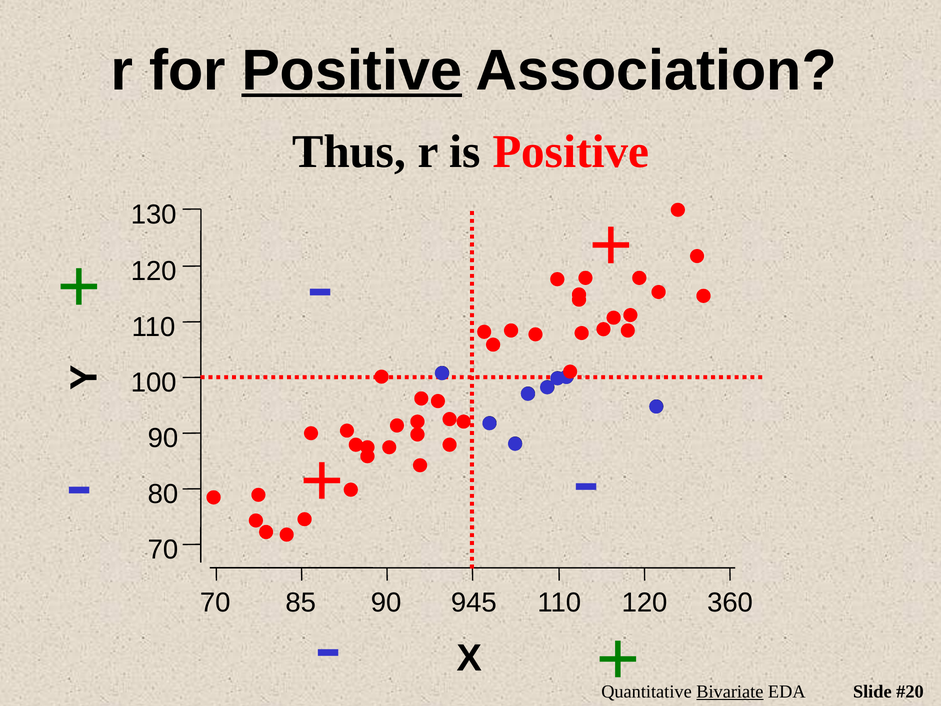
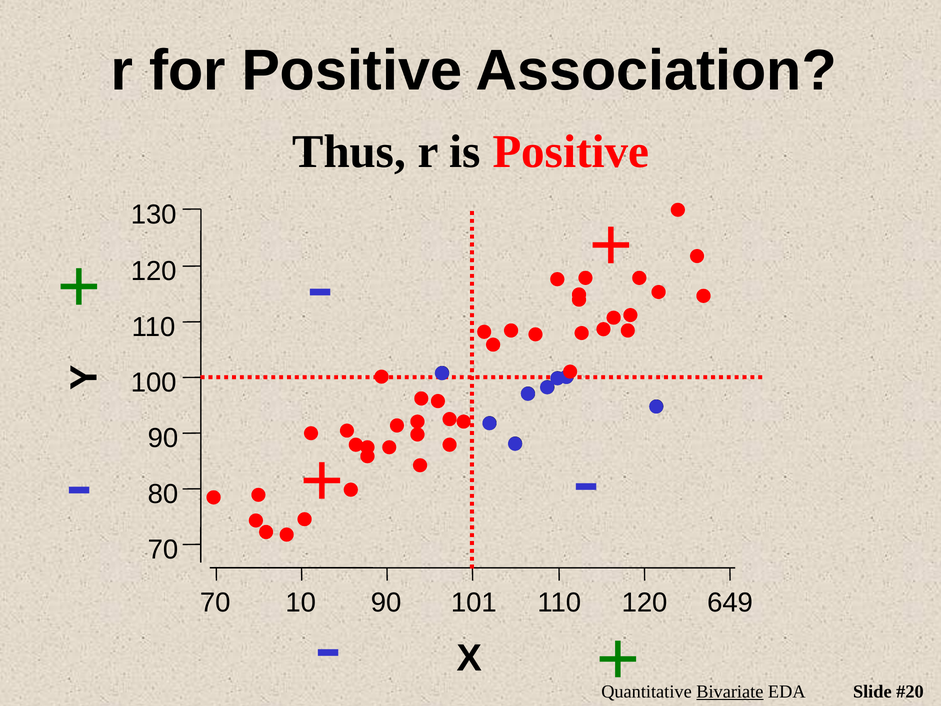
Positive underline: present -> none (352, 71)
85: 85 -> 10 (301, 602)
945: 945 -> 101 (474, 602)
360: 360 -> 649 (730, 602)
